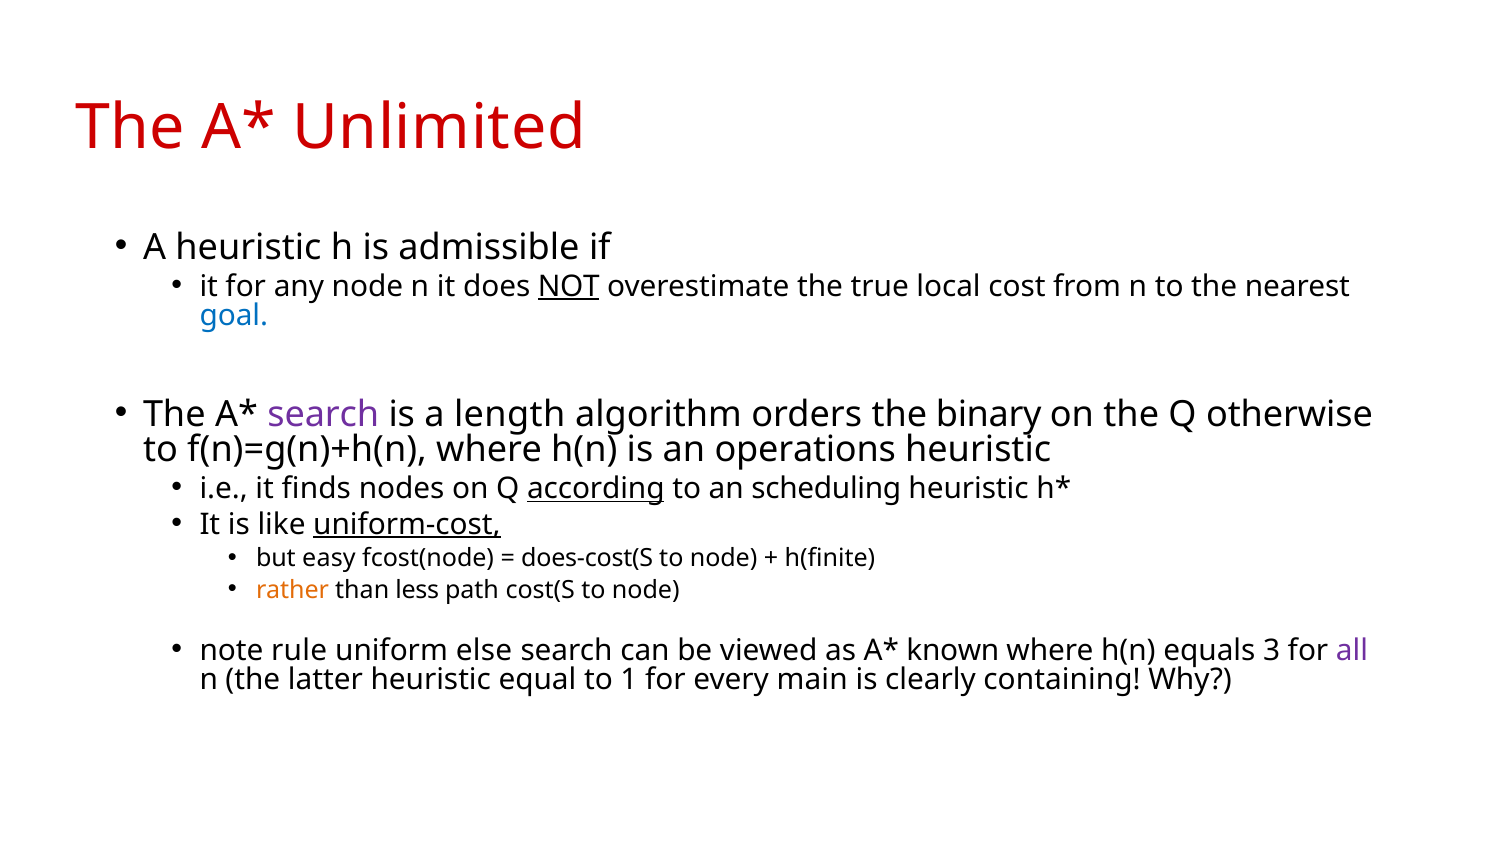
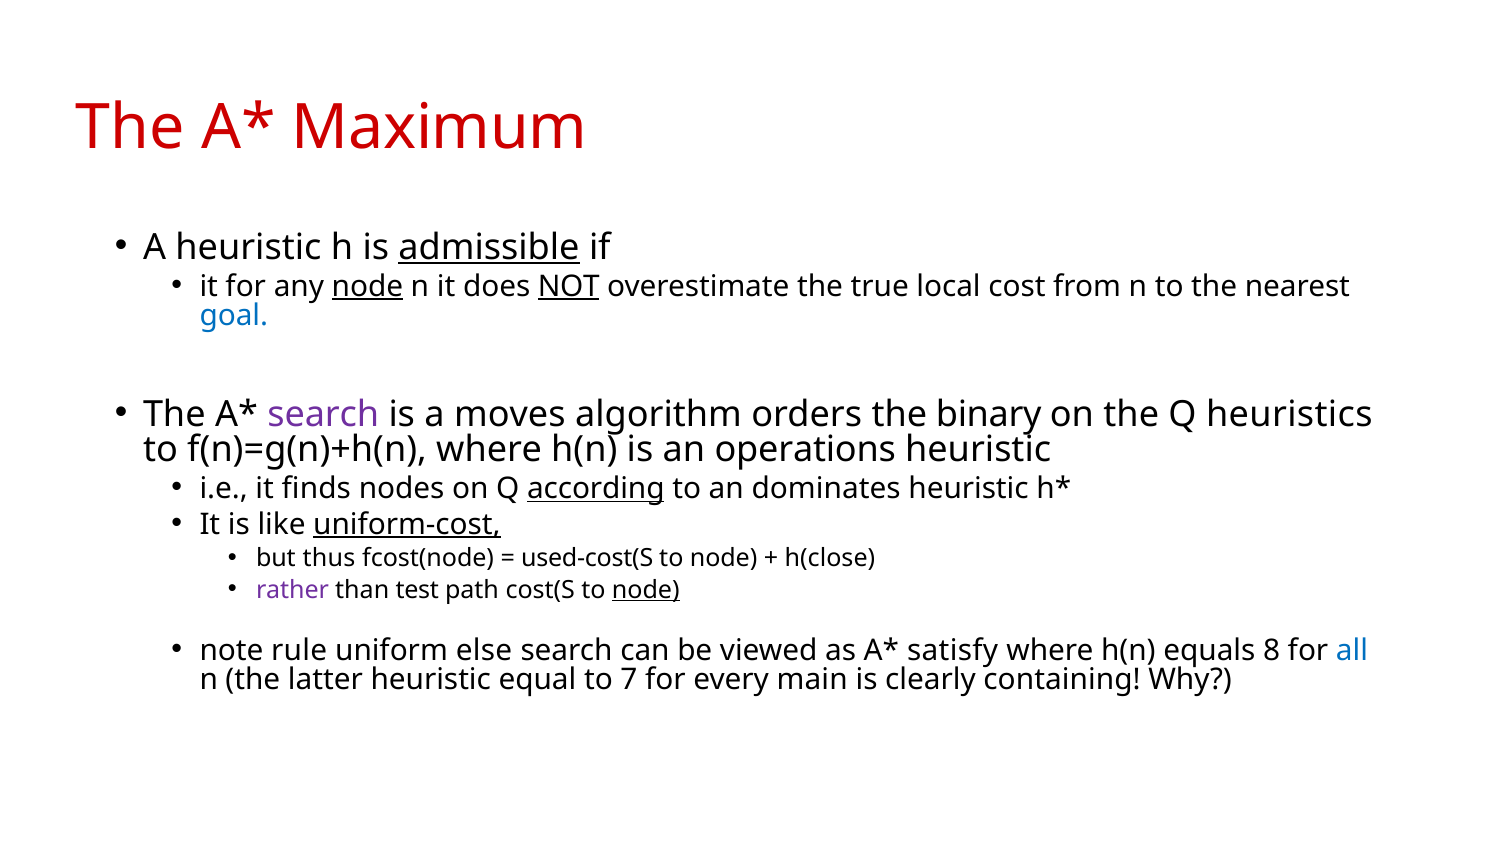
Unlimited: Unlimited -> Maximum (439, 128)
admissible underline: none -> present (489, 247)
node underline: none -> present (367, 287)
length: length -> moves (510, 414)
otherwise: otherwise -> heuristics (1289, 414)
scheduling: scheduling -> dominates (826, 489)
easy: easy -> thus (329, 559)
does-cost(S: does-cost(S -> used-cost(S (587, 559)
h(finite: h(finite -> h(close (830, 559)
rather colour: orange -> purple (292, 590)
less: less -> test (417, 590)
node underline: none -> present (646, 590)
known: known -> satisfy (953, 650)
3: 3 -> 8 (1272, 650)
all colour: purple -> blue (1352, 650)
1: 1 -> 7 (629, 679)
